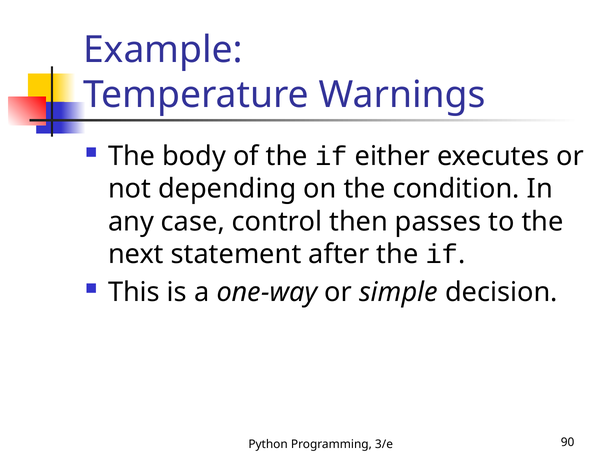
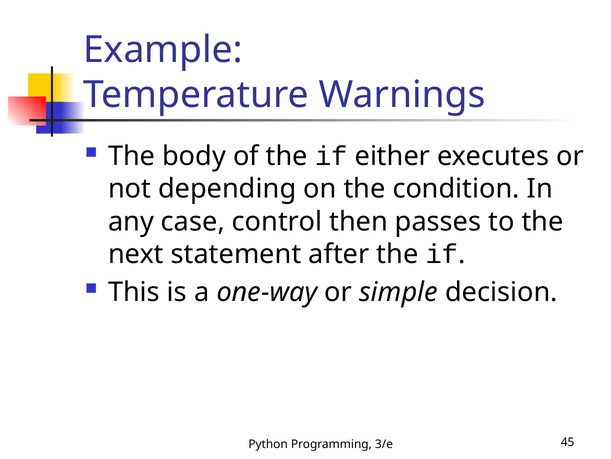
90: 90 -> 45 (568, 442)
